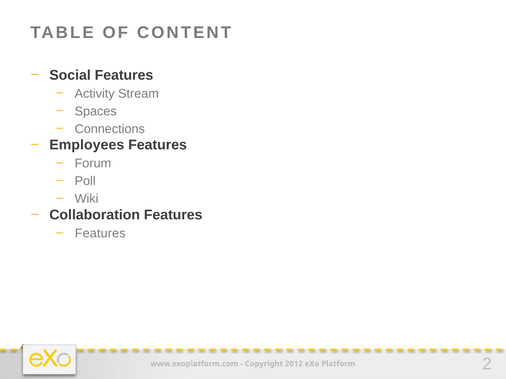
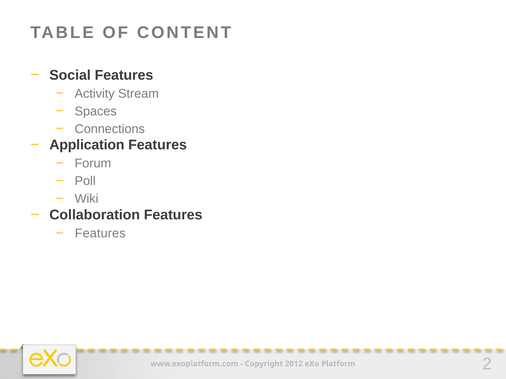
Employees: Employees -> Application (87, 145)
